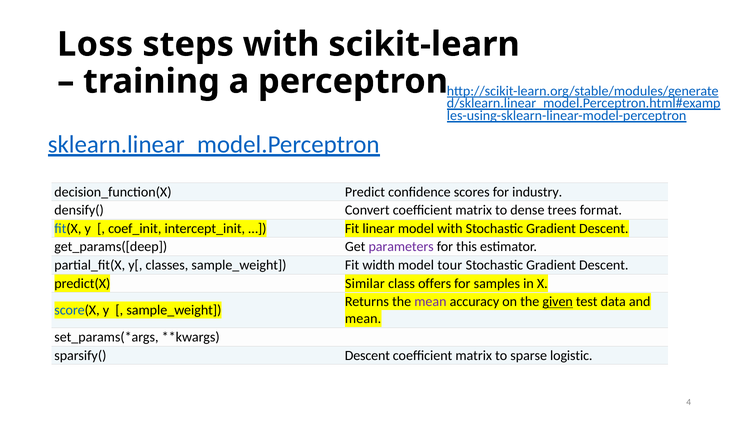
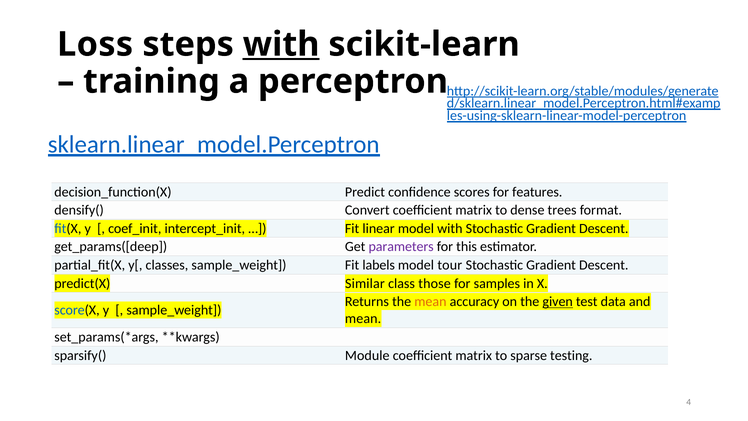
with underline: none -> present (281, 44)
industry: industry -> features (537, 192)
width: width -> labels (379, 265)
offers: offers -> those (435, 283)
mean colour: purple -> orange (430, 301)
sparsify( Descent: Descent -> Module (367, 355)
logistic: logistic -> testing (571, 355)
